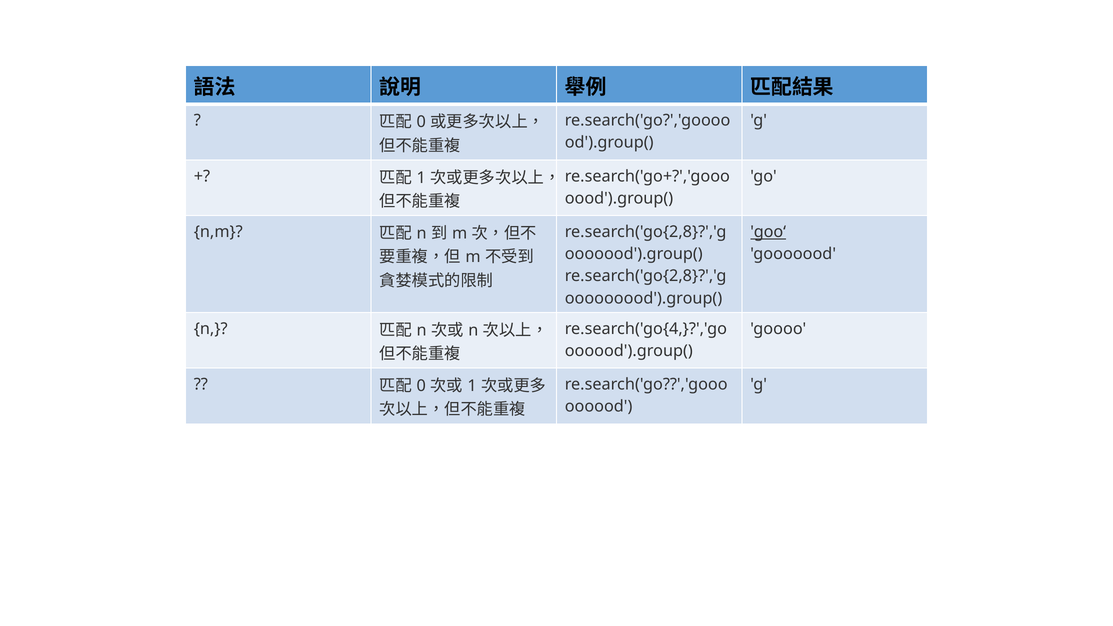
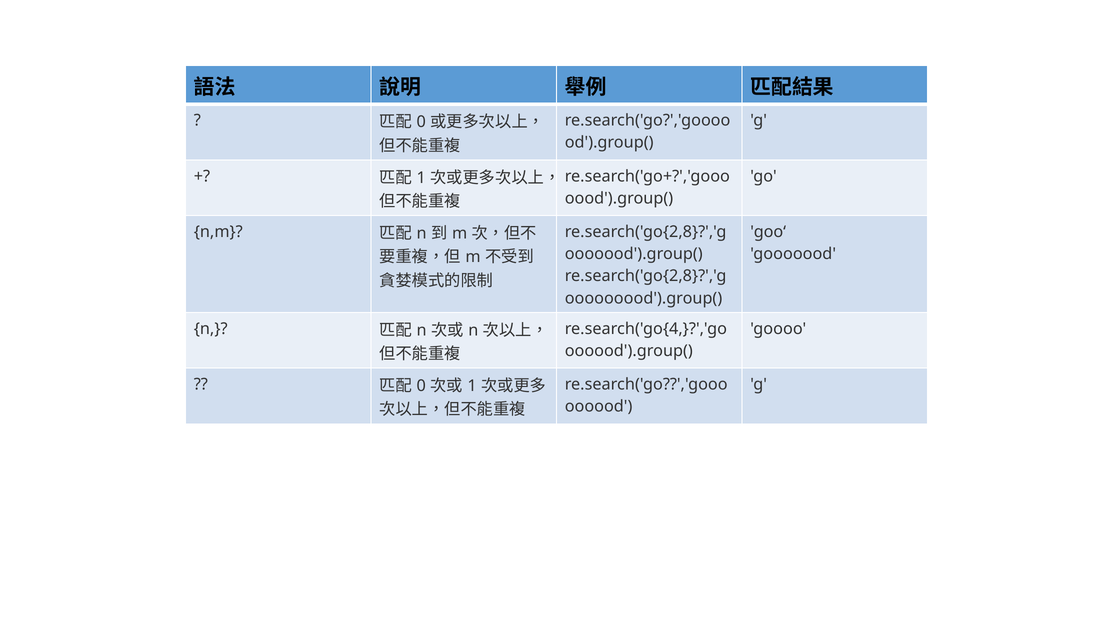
goo‘ underline: present -> none (768, 232)
